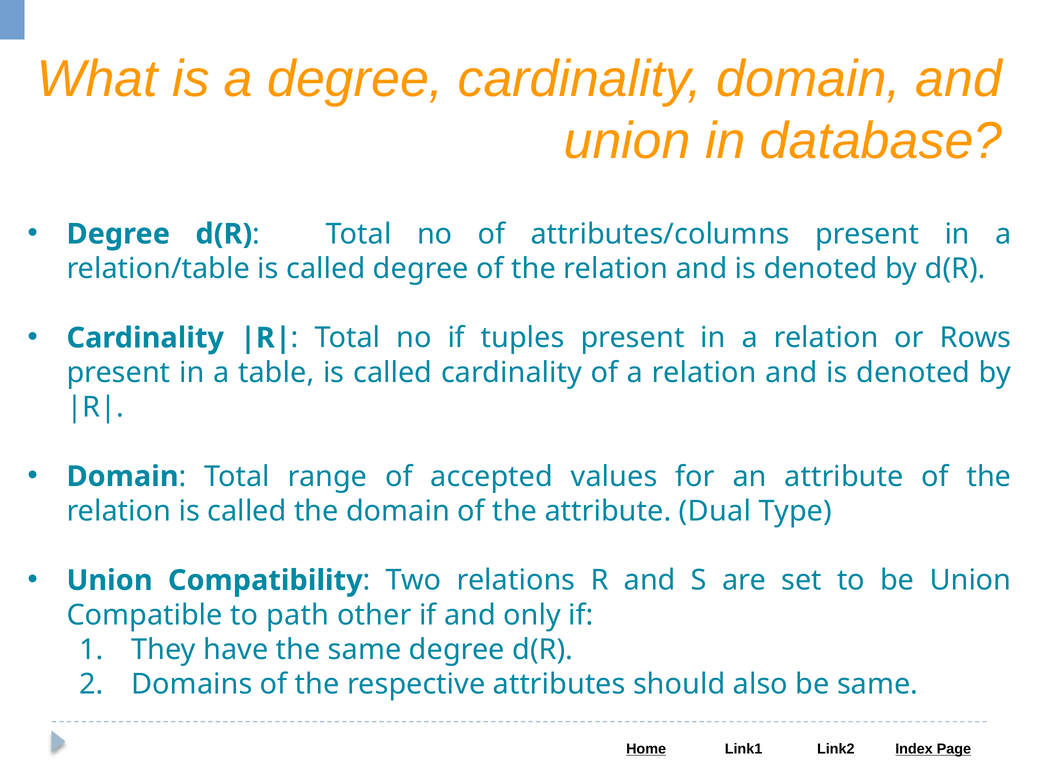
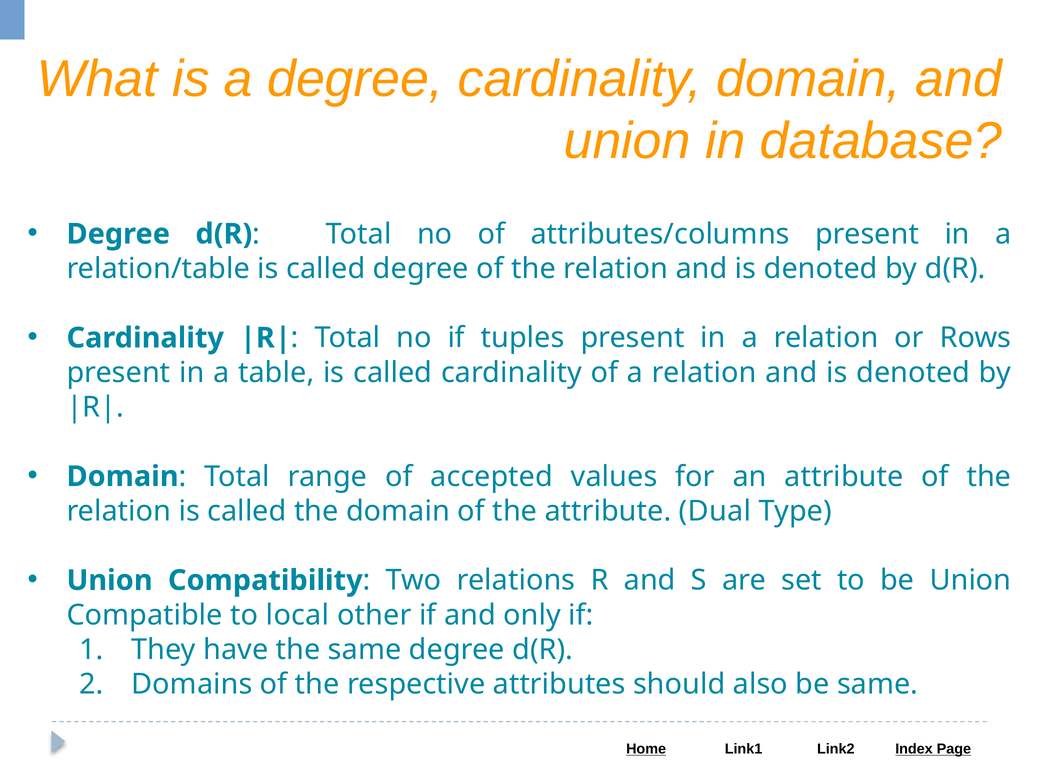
path: path -> local (298, 615)
